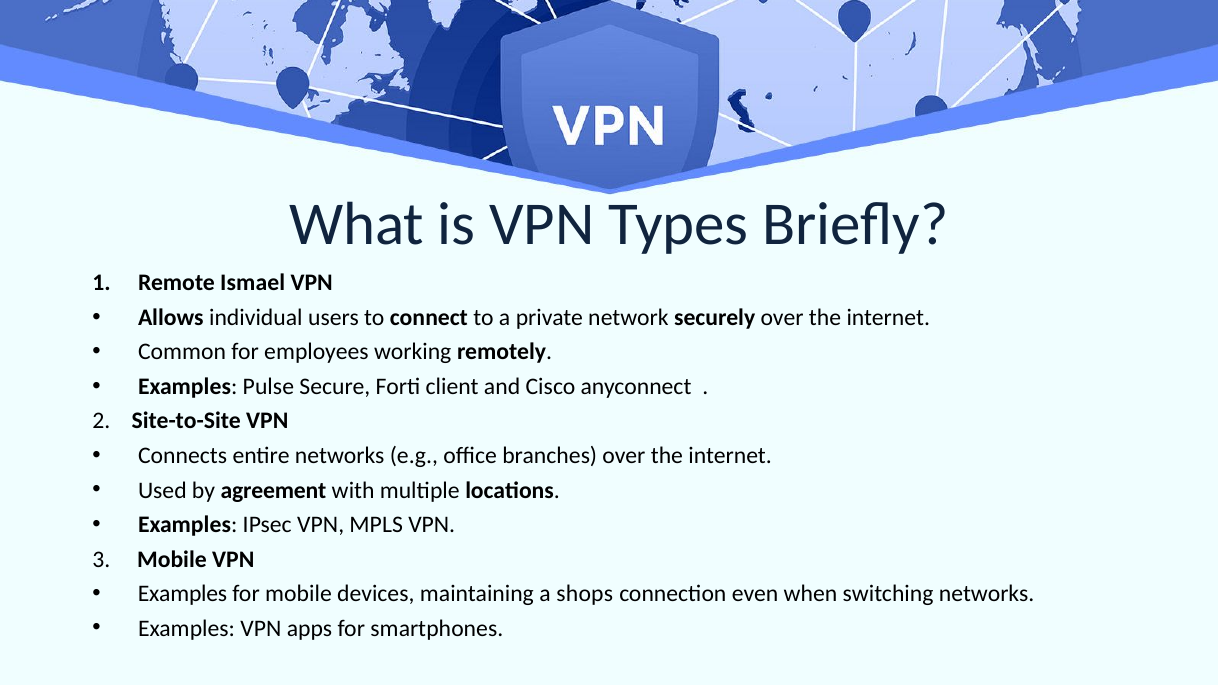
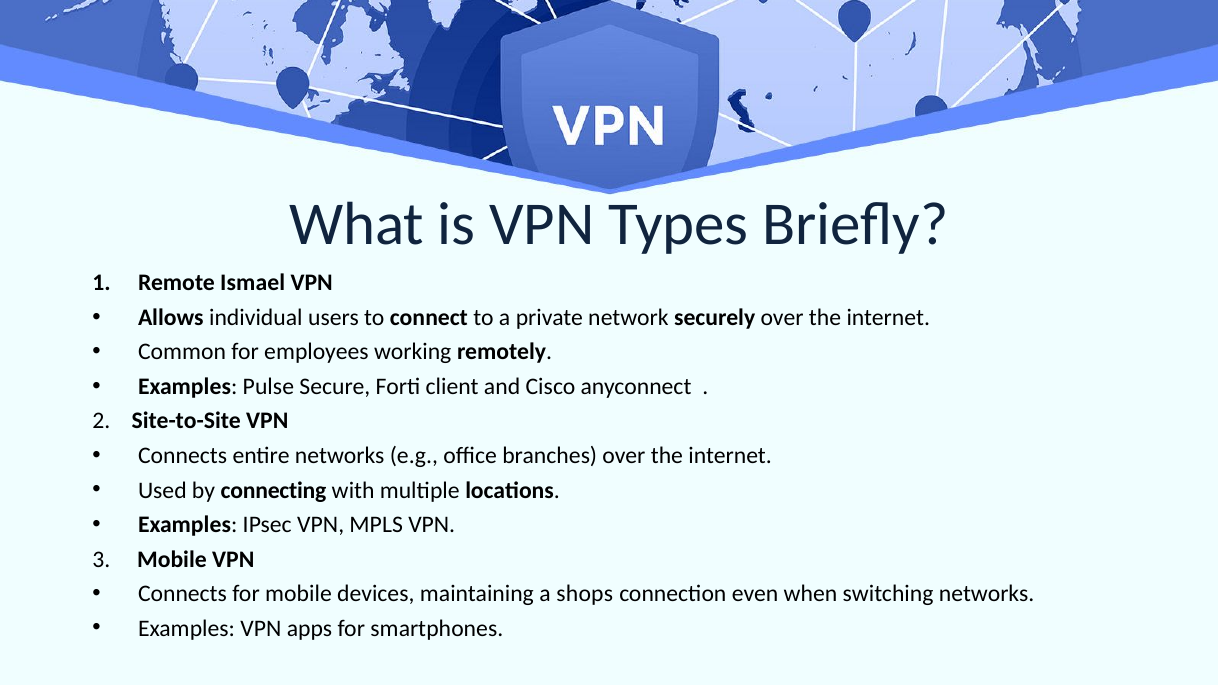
agreement: agreement -> connecting (274, 490)
Examples: Examples -> Connects (182, 594)
